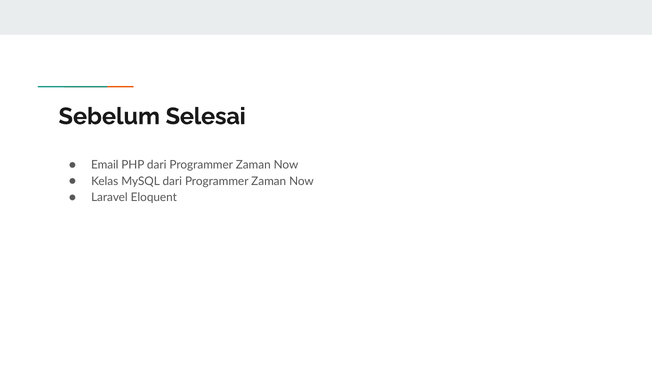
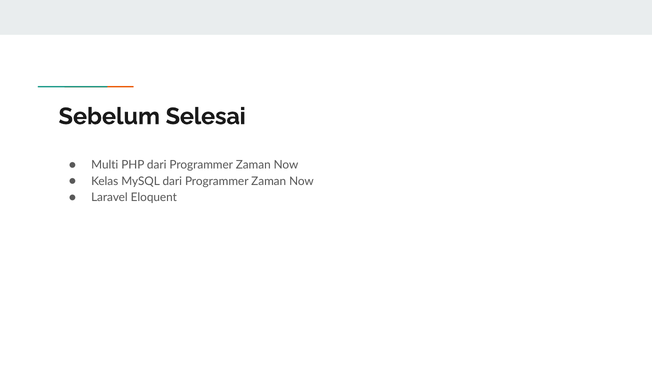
Email: Email -> Multi (105, 165)
